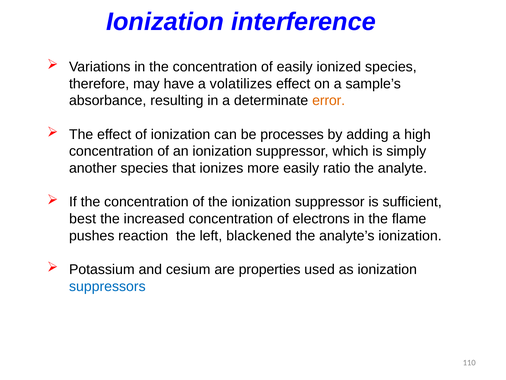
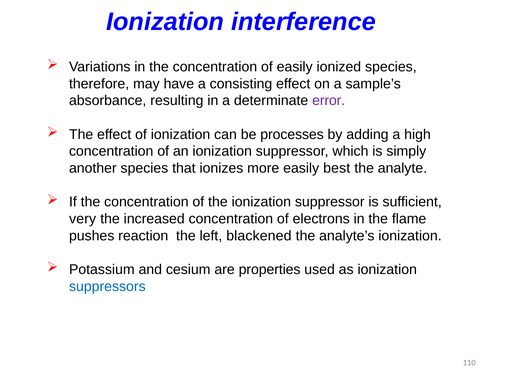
volatilizes: volatilizes -> consisting (241, 84)
error colour: orange -> purple (329, 100)
ratio: ratio -> best (337, 168)
best: best -> very (83, 219)
